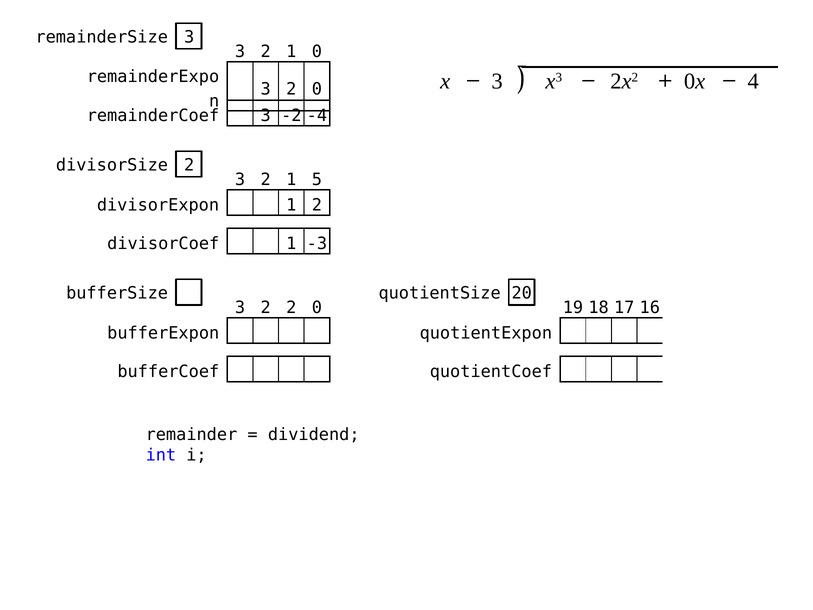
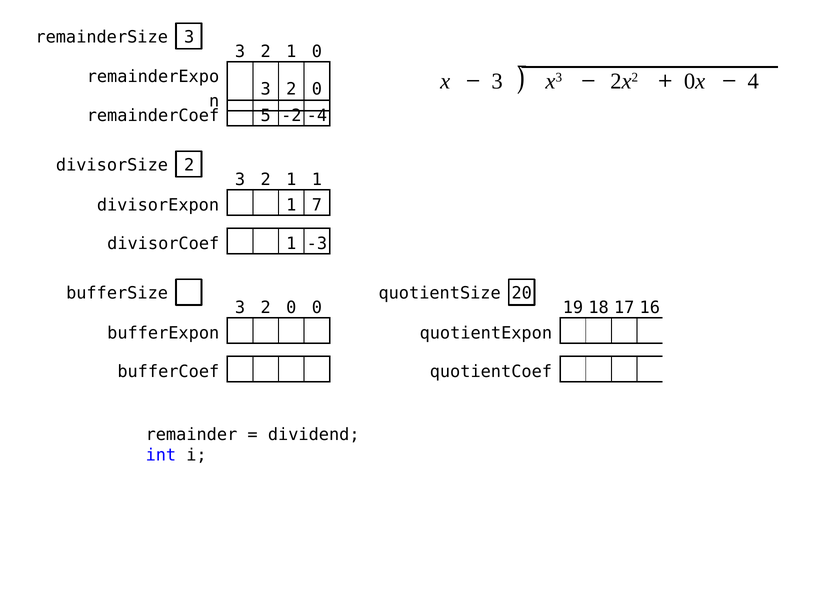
remainderCoef 3: 3 -> 5 (266, 116)
1 5: 5 -> 1 (317, 180)
1 2: 2 -> 7 (317, 205)
2: 2 -> 0 (291, 308)
